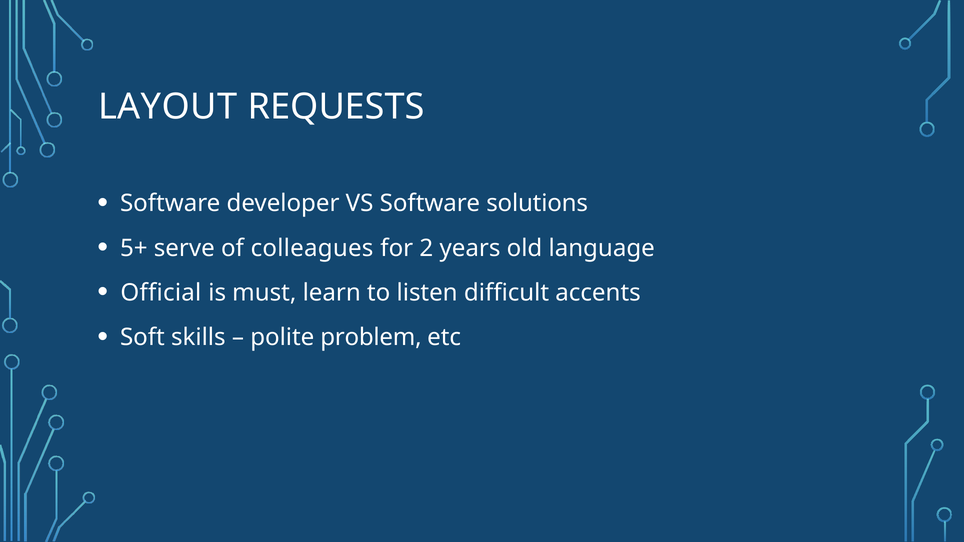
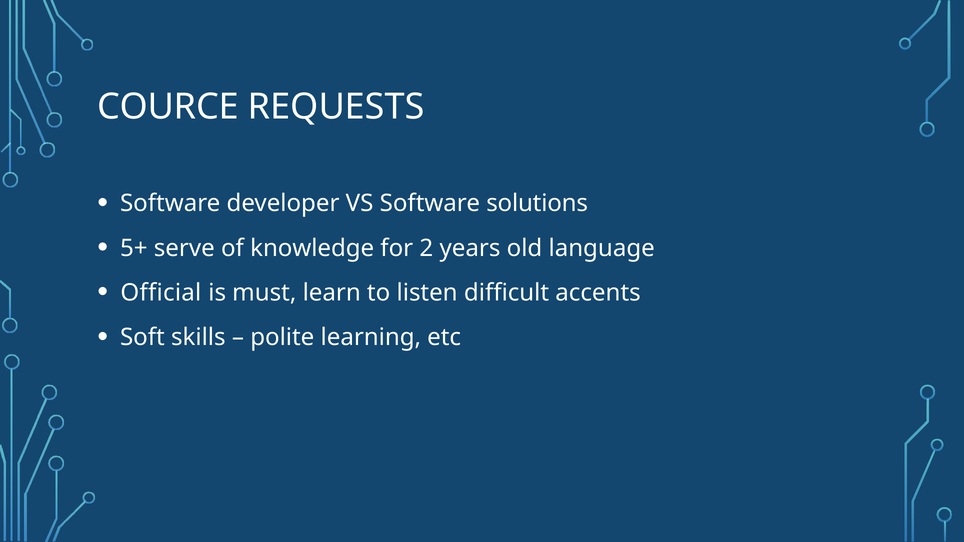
LAYOUT: LAYOUT -> COURCE (168, 107)
colleagues: colleagues -> knowledge (312, 248)
problem: problem -> learning (371, 338)
